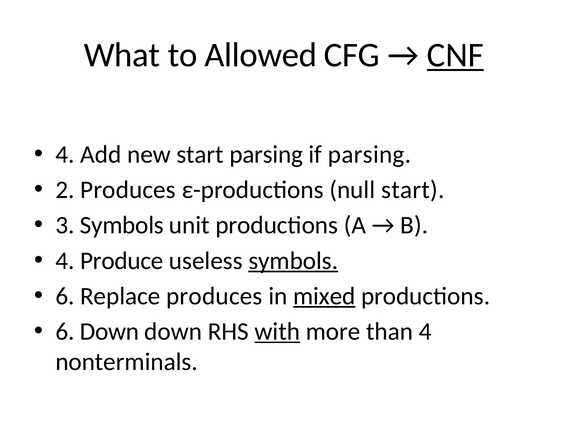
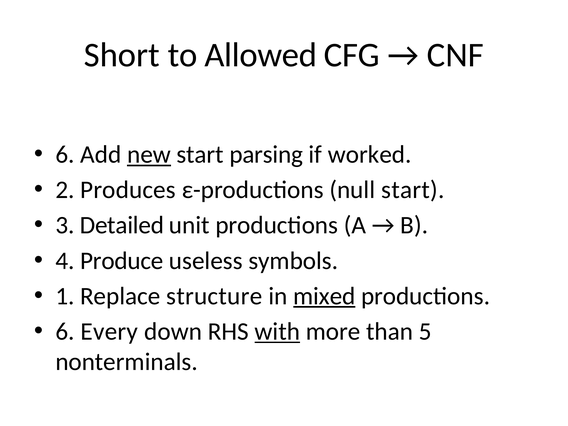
What: What -> Short (122, 55)
CNF underline: present -> none (455, 55)
4: 4 -> 6 (65, 155)
new underline: none -> present (149, 155)
if parsing: parsing -> worked (370, 155)
3 Symbols: Symbols -> Detailed (122, 225)
symbols underline: present -> none (293, 261)
6: 6 -> 1 (65, 296)
Replace produces: produces -> structure (214, 296)
6 Down: Down -> Every (109, 331)
than 4: 4 -> 5 (425, 331)
